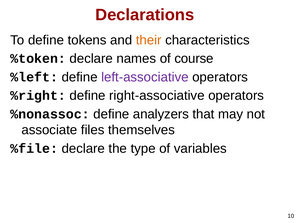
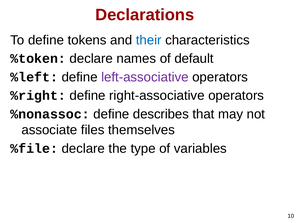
their colour: orange -> blue (149, 40)
course: course -> default (194, 59)
analyzers: analyzers -> describes (161, 114)
